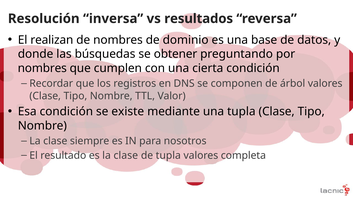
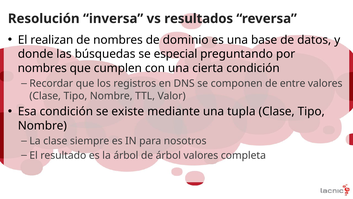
obtener: obtener -> especial (176, 54)
árbol: árbol -> entre (293, 83)
es la clase: clase -> árbol (126, 155)
de tupla: tupla -> árbol (168, 155)
